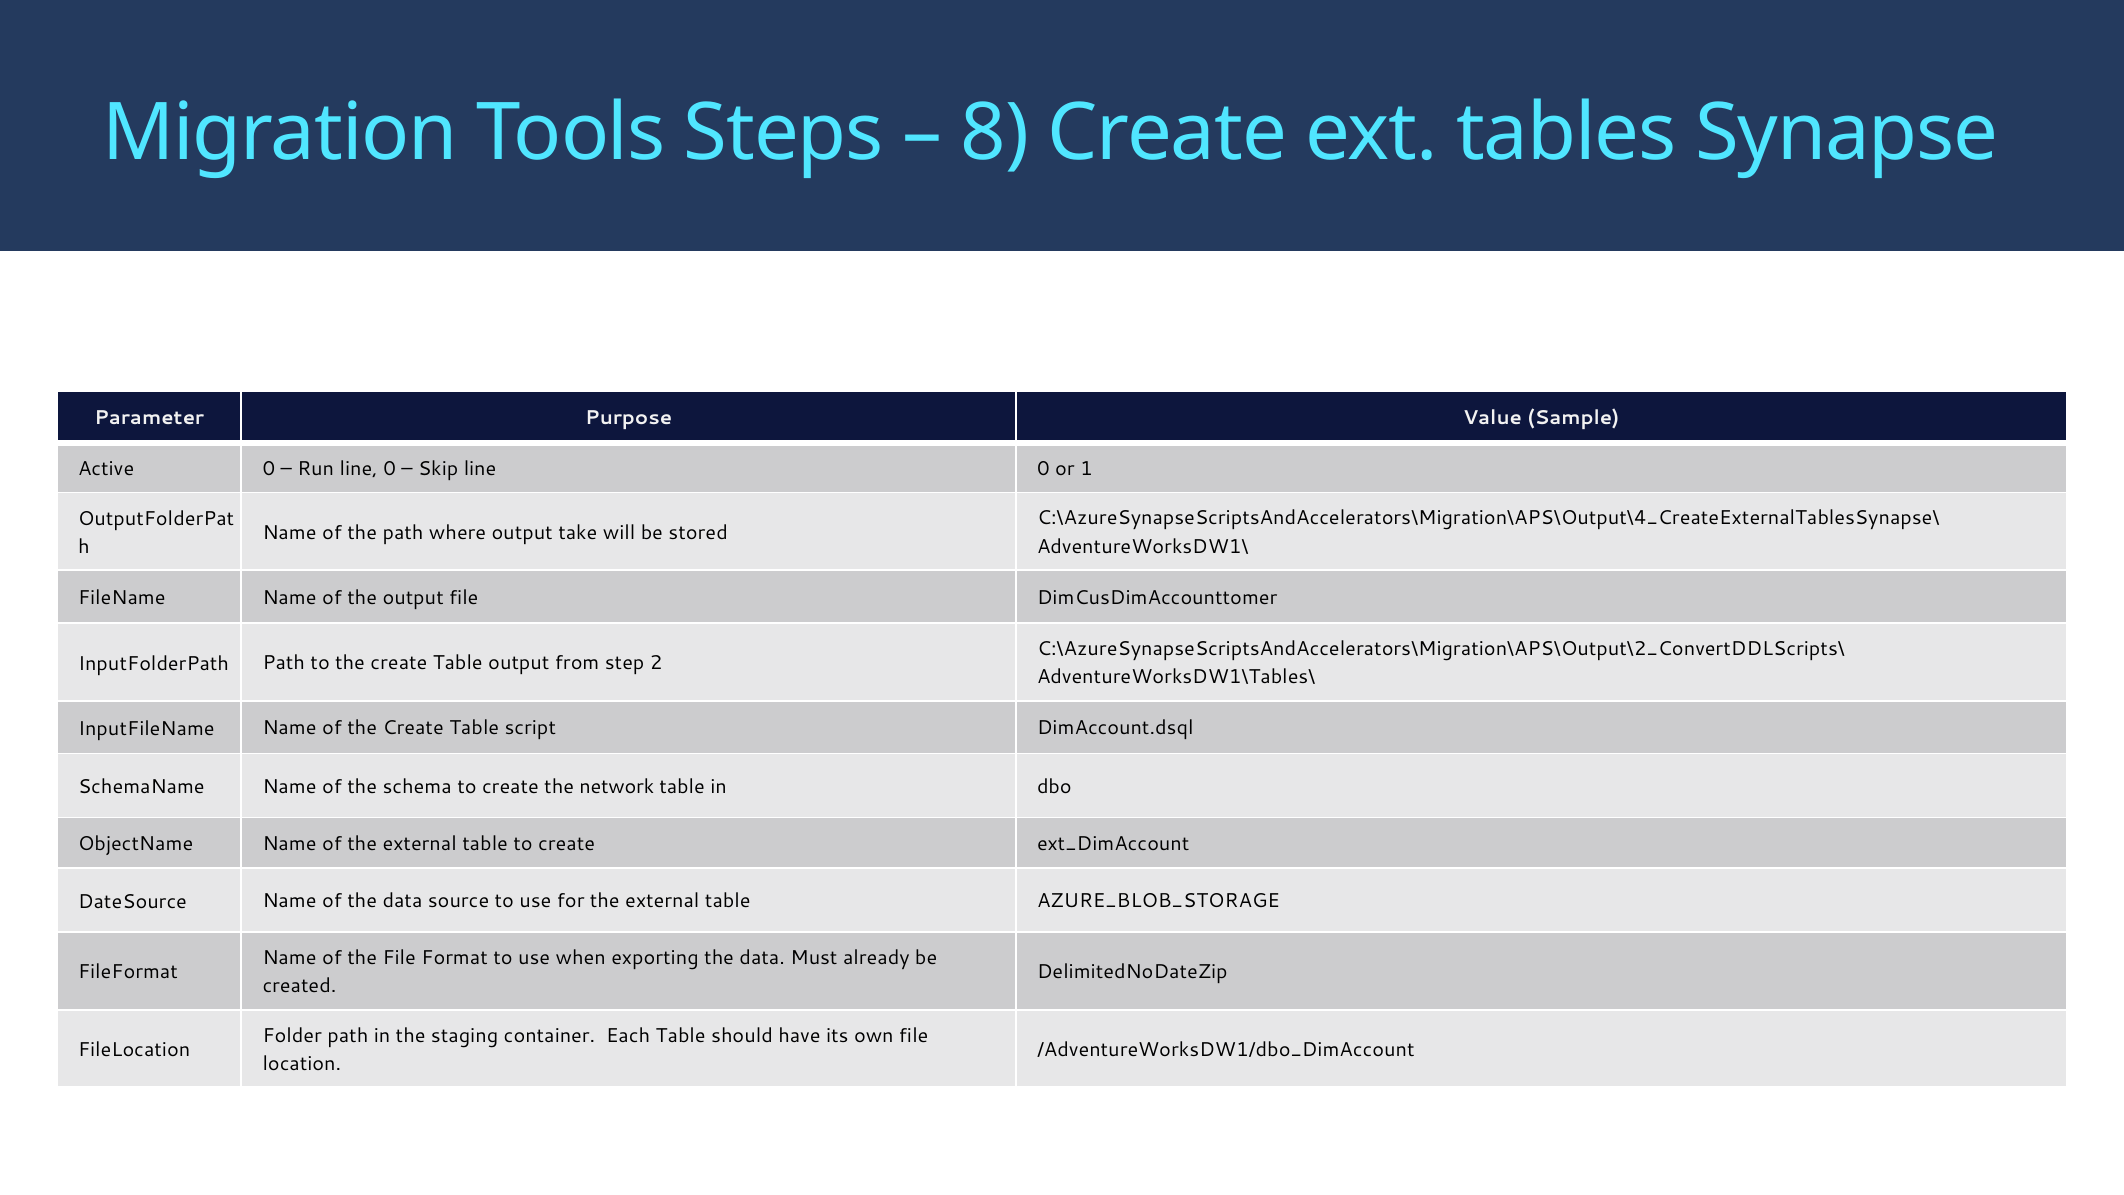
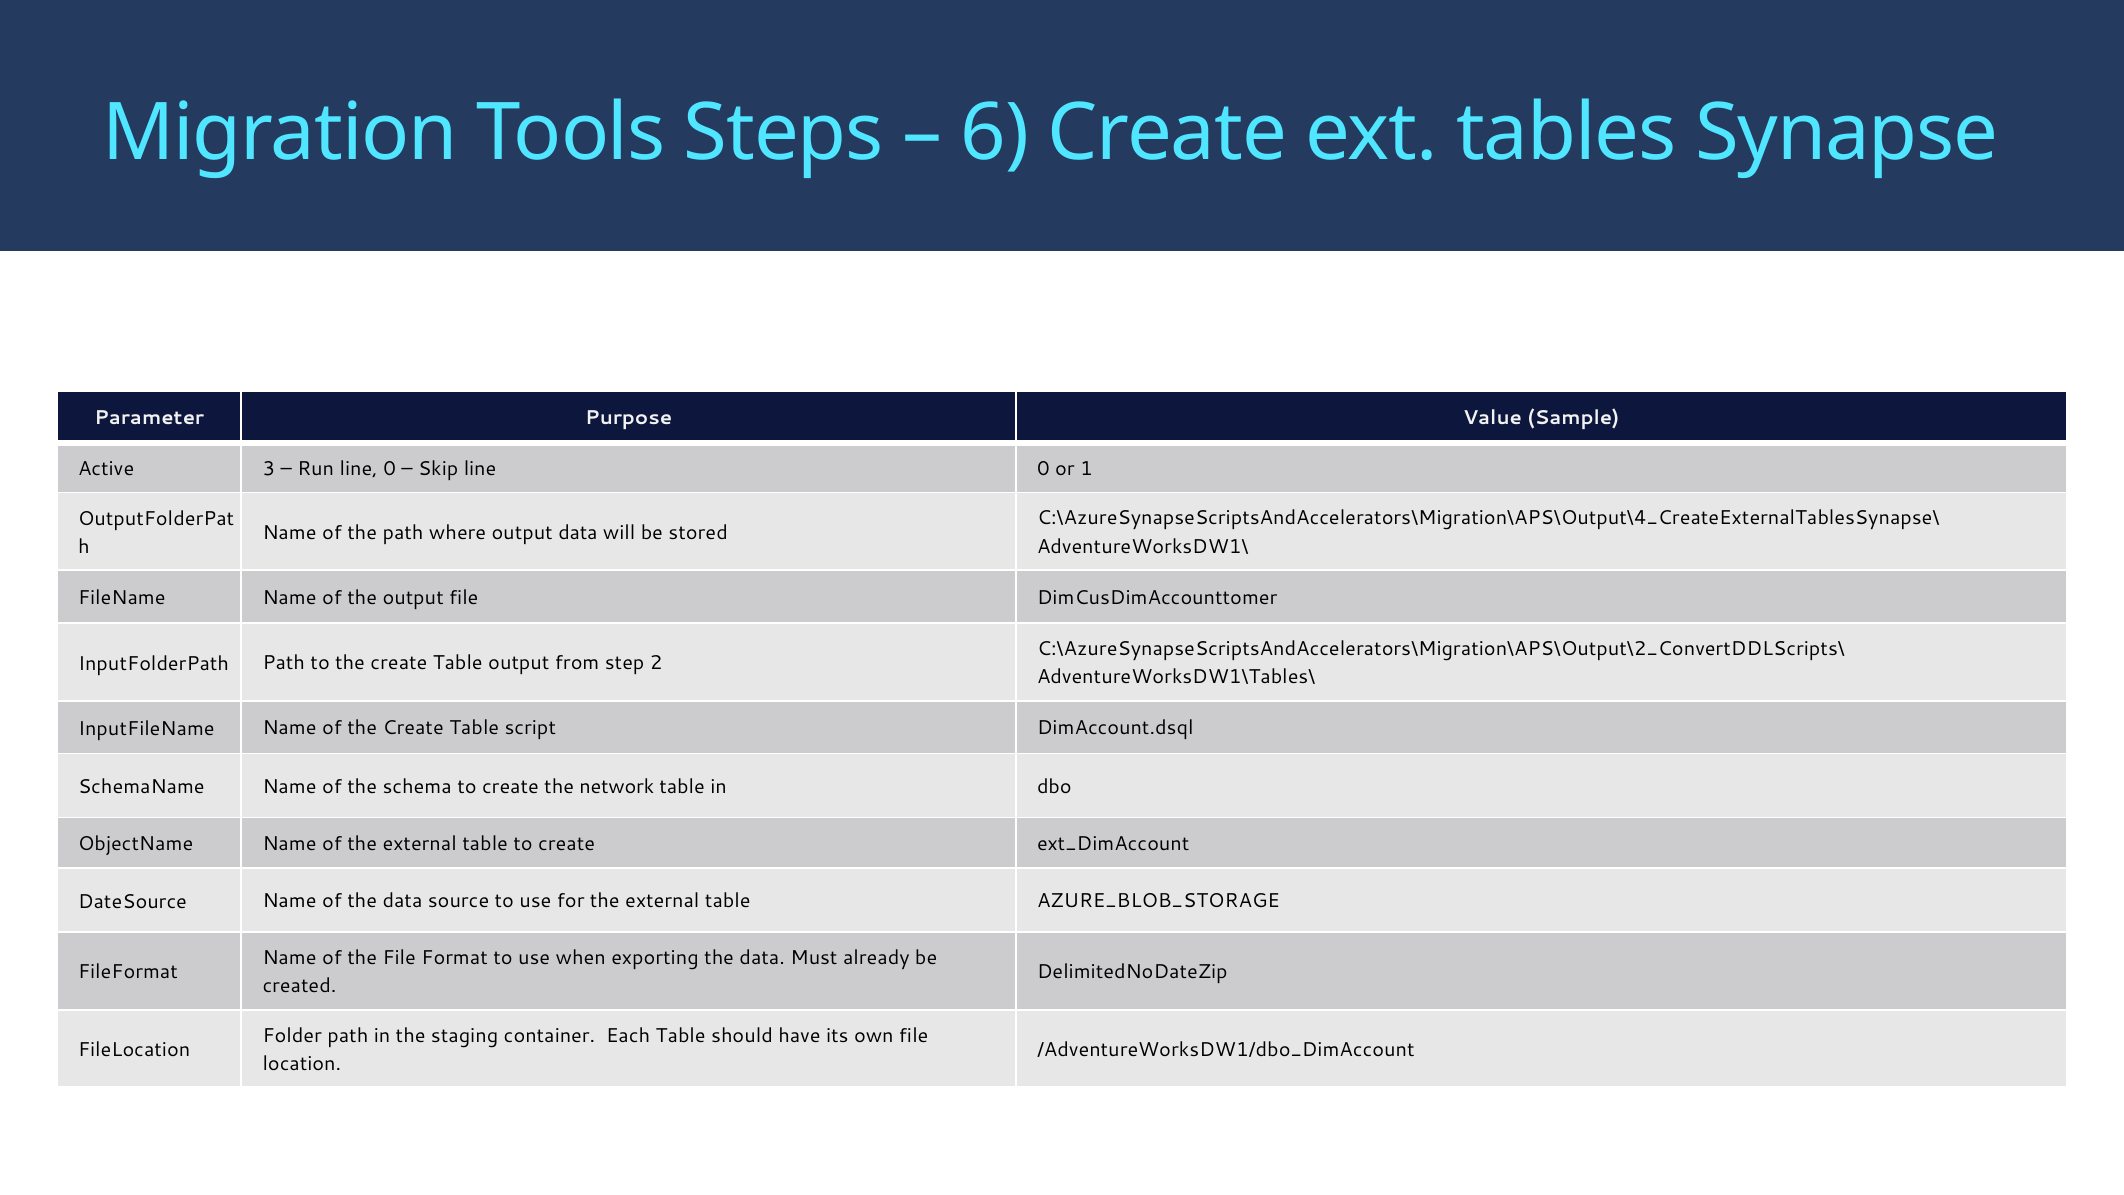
8: 8 -> 6 (995, 133)
Active 0: 0 -> 3 (269, 469)
output take: take -> data (578, 532)
